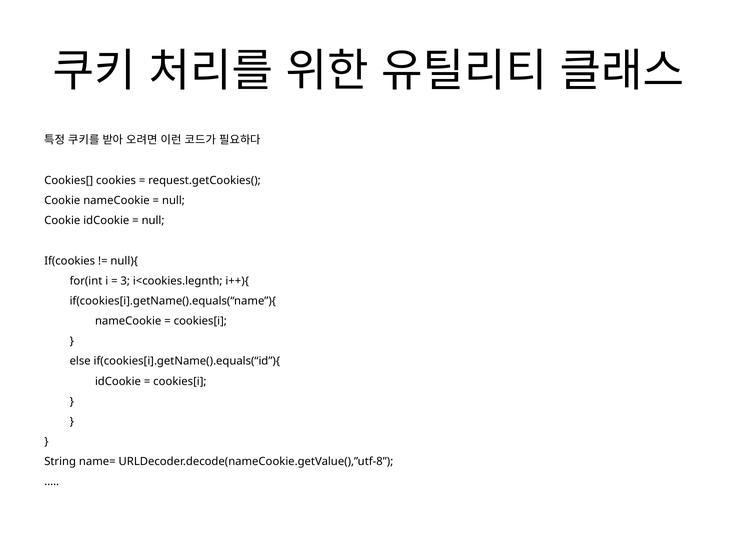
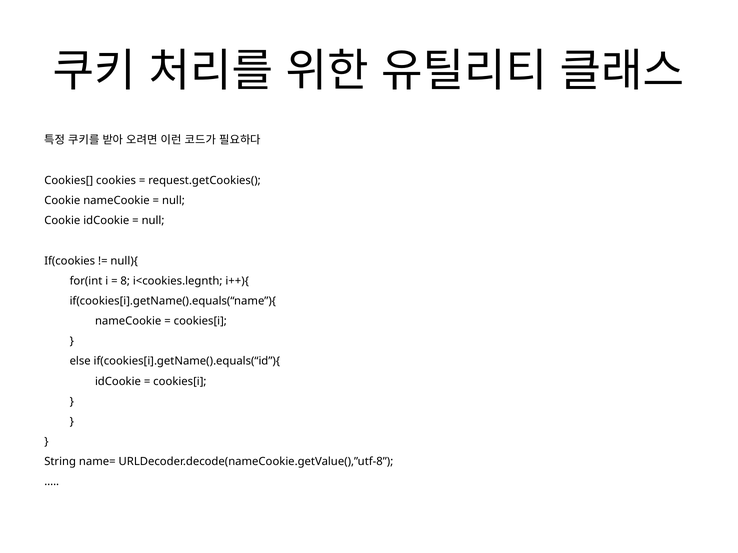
3: 3 -> 8 (125, 281)
